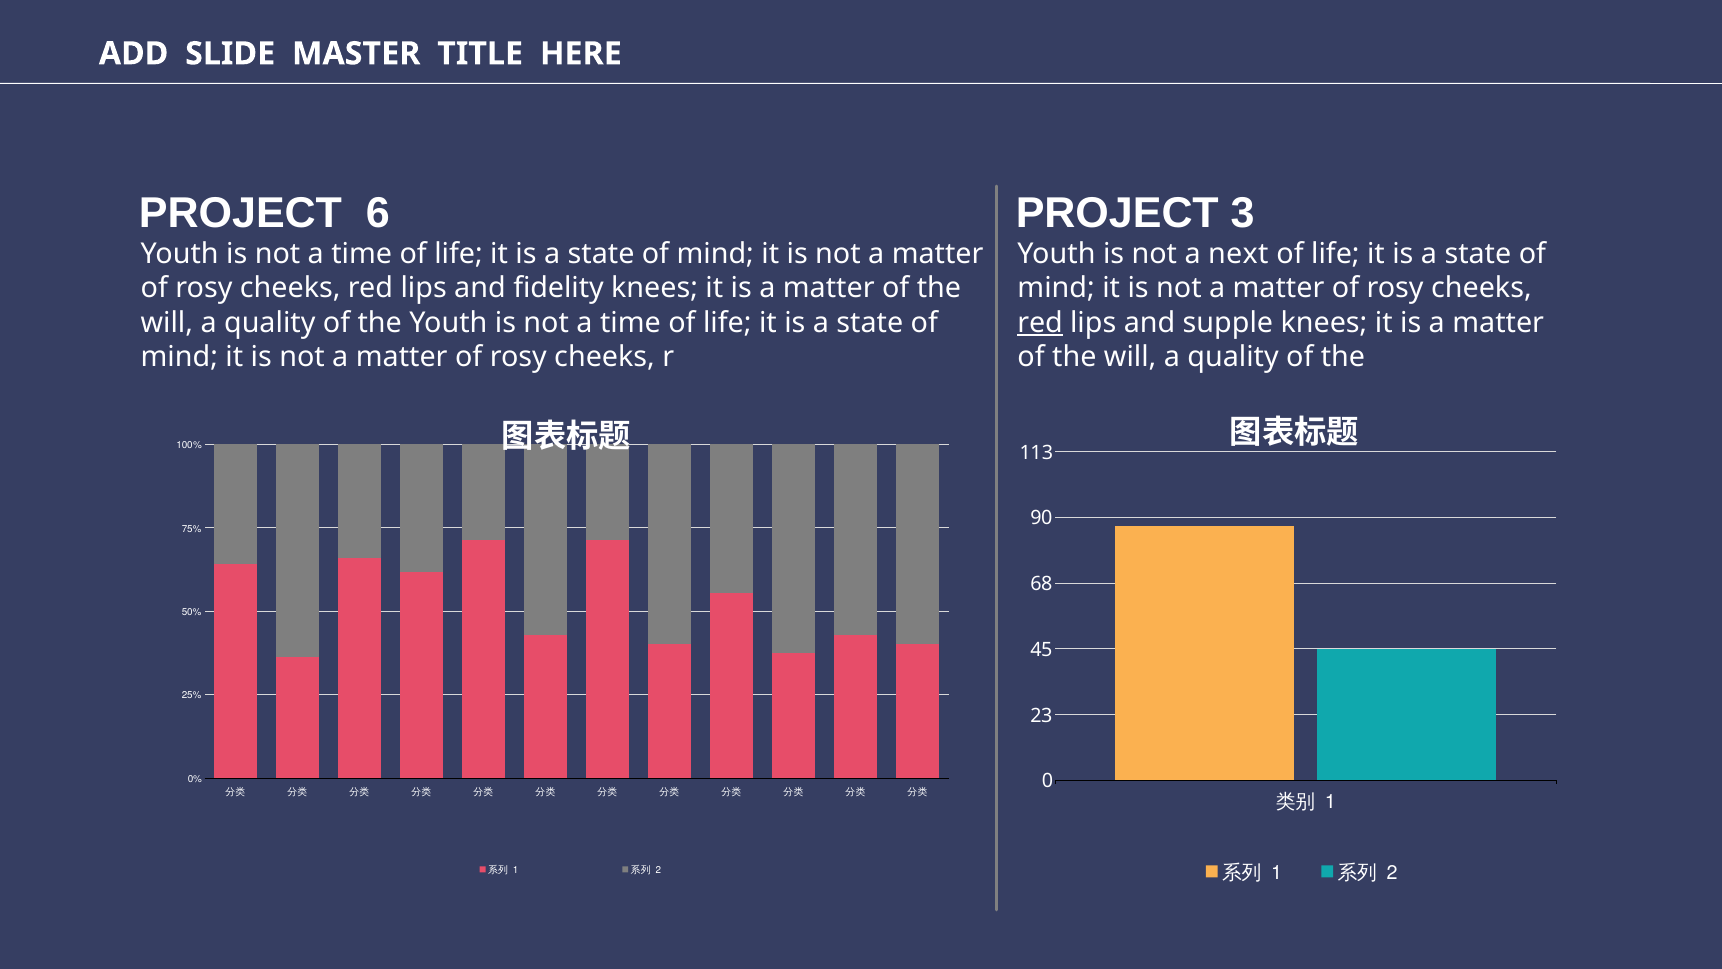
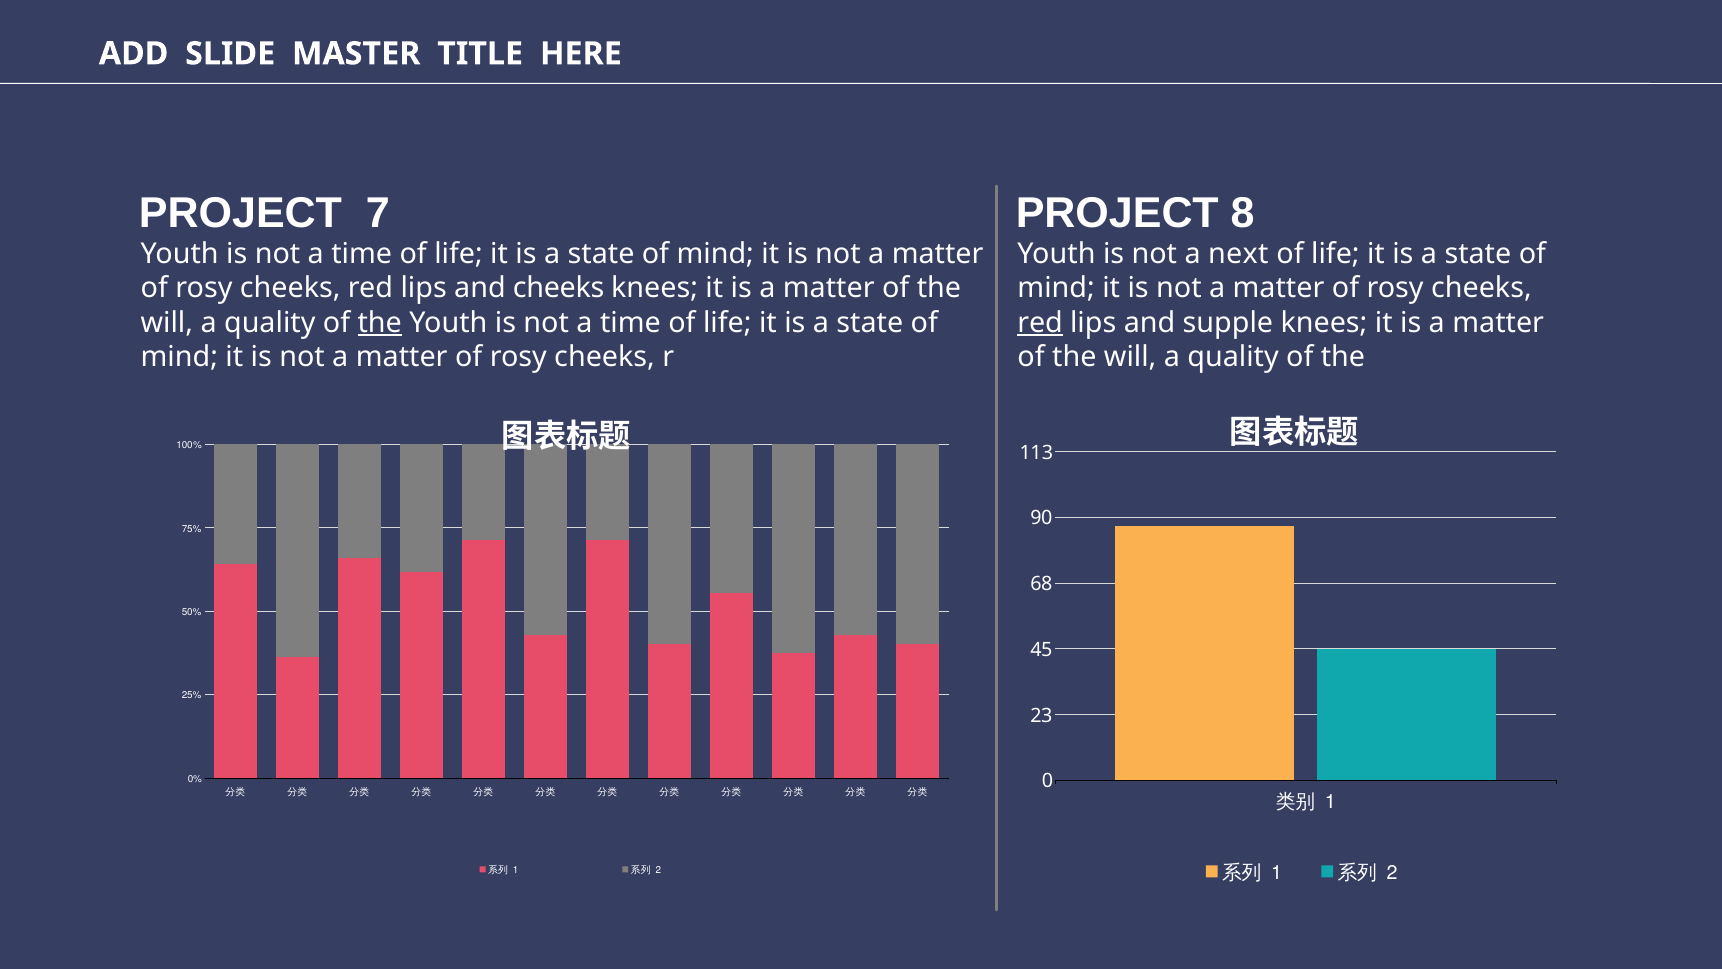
6: 6 -> 7 (378, 213)
3: 3 -> 8 (1243, 213)
and fidelity: fidelity -> cheeks (559, 288)
the underline: none -> present (380, 323)
